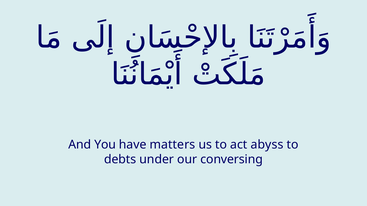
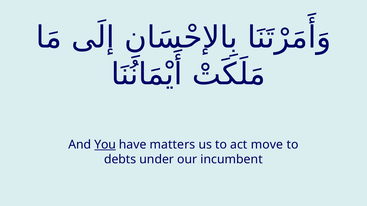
You underline: none -> present (105, 145)
abyss: abyss -> move (267, 145)
conversing: conversing -> incumbent (232, 160)
